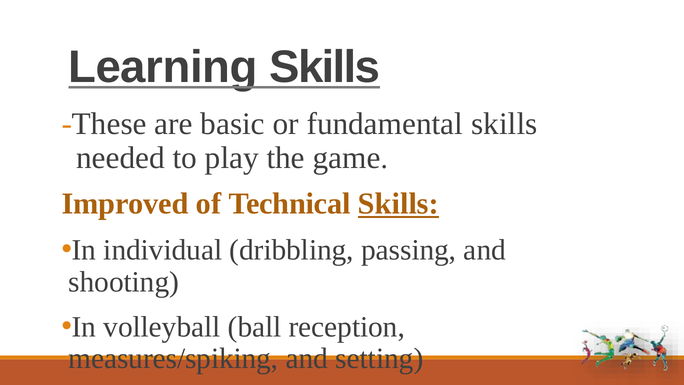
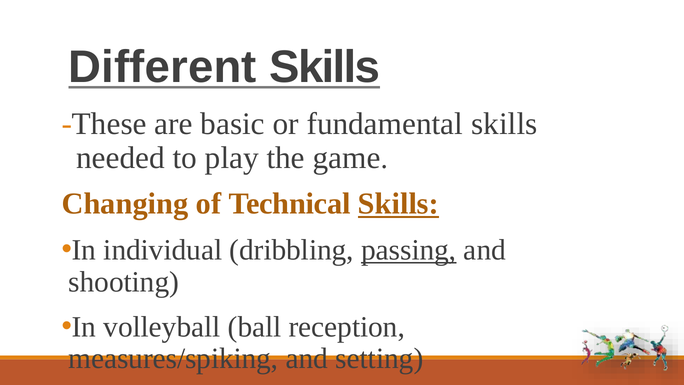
Learning: Learning -> Different (163, 67)
Improved: Improved -> Changing (125, 204)
passing underline: none -> present (409, 250)
